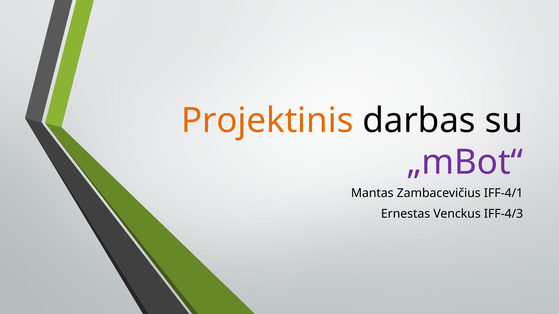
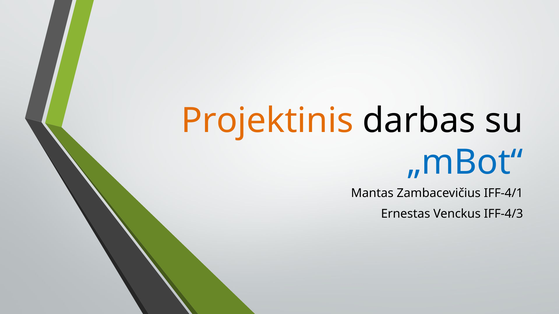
„mBot“ colour: purple -> blue (465, 163)
